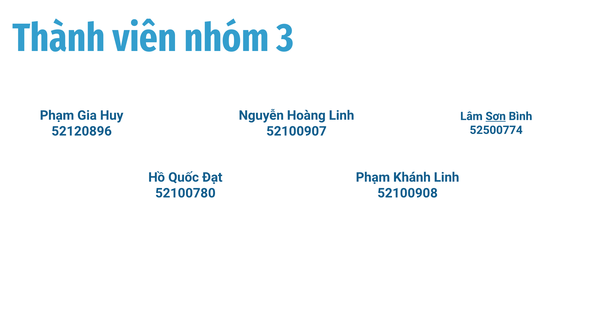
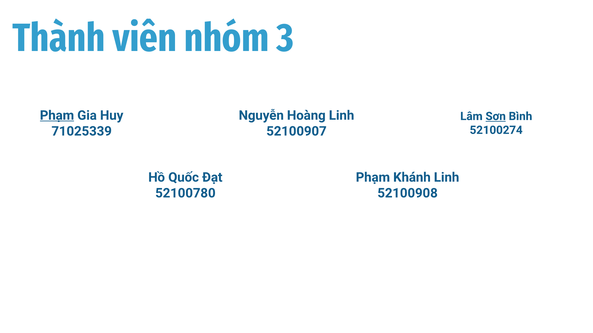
Phạm underline: none -> present (57, 116)
52500774: 52500774 -> 52100274 (496, 130)
52120896: 52120896 -> 71025339 (82, 131)
